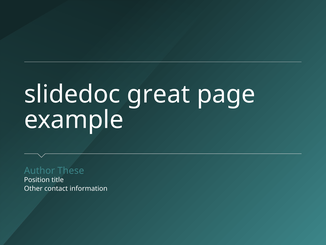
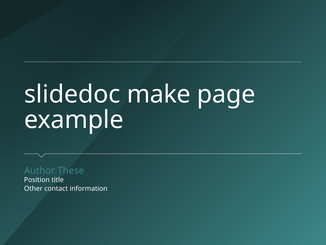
great: great -> make (159, 94)
